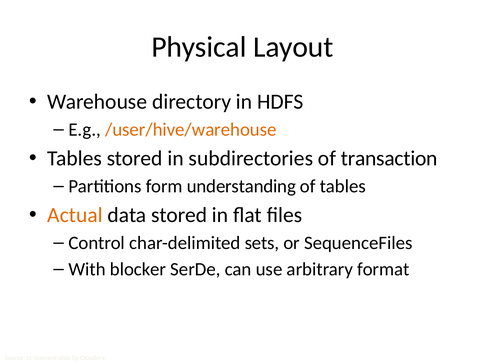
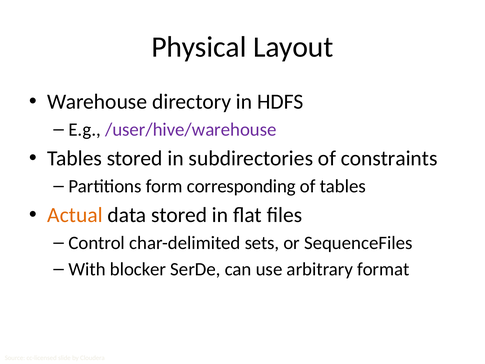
/user/hive/warehouse colour: orange -> purple (191, 130)
transaction: transaction -> constraints (389, 158)
understanding: understanding -> corresponding (241, 186)
